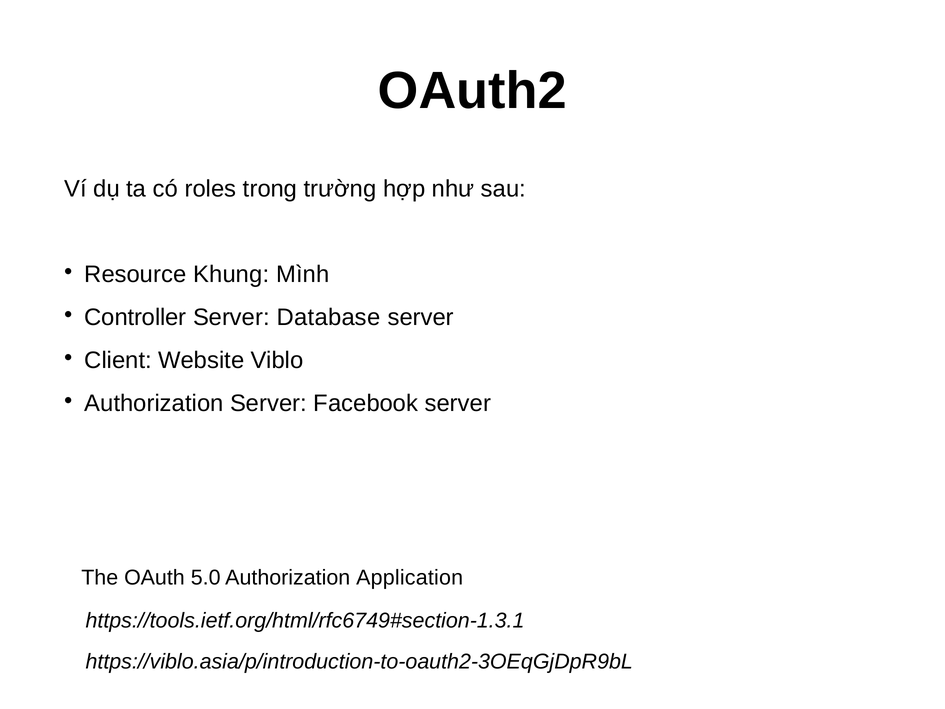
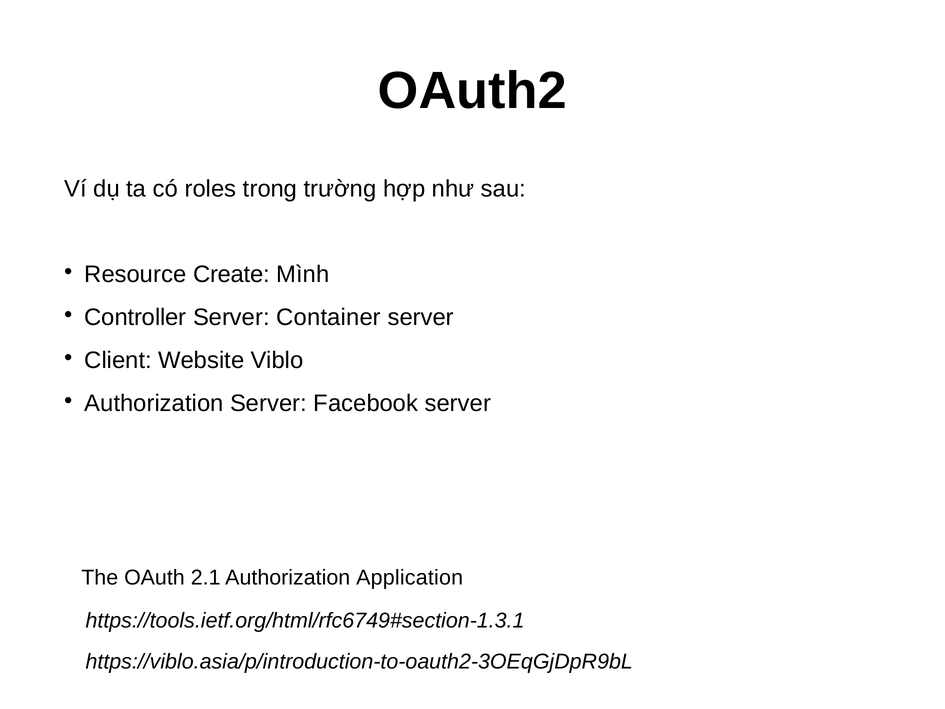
Khung: Khung -> Create (231, 274)
Database: Database -> Container (329, 317)
5.0: 5.0 -> 2.1 (206, 577)
